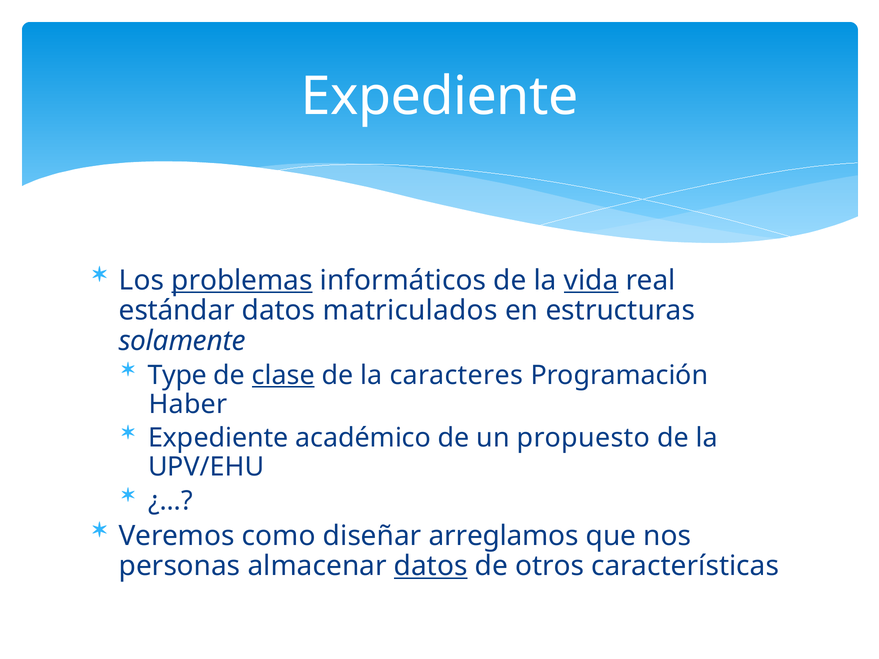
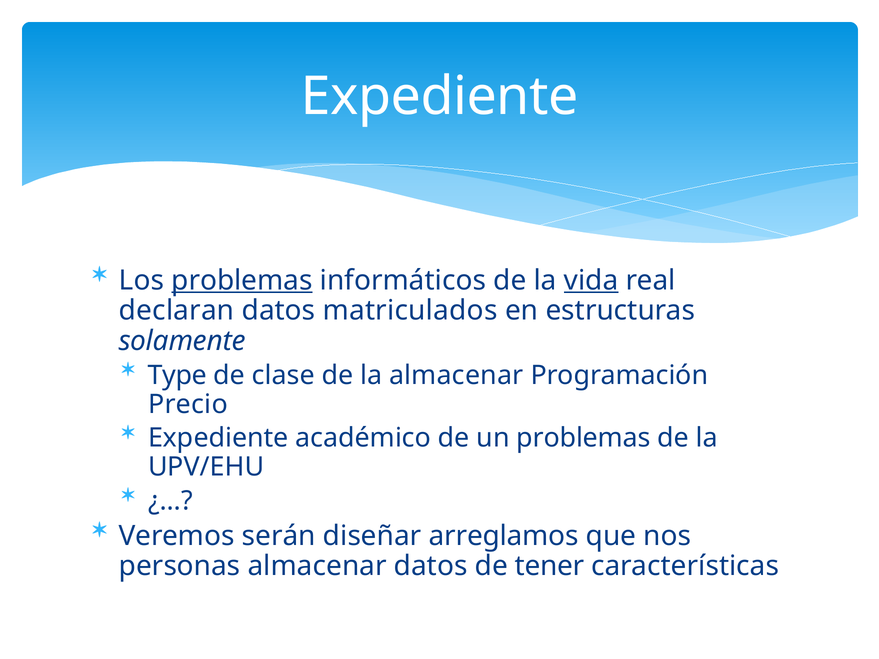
estándar: estándar -> declaran (177, 311)
clase underline: present -> none (283, 375)
la caracteres: caracteres -> almacenar (456, 375)
Haber: Haber -> Precio (188, 404)
un propuesto: propuesto -> problemas (584, 438)
como: como -> serán (279, 536)
datos underline: present -> none (431, 566)
otros: otros -> tener (550, 566)
